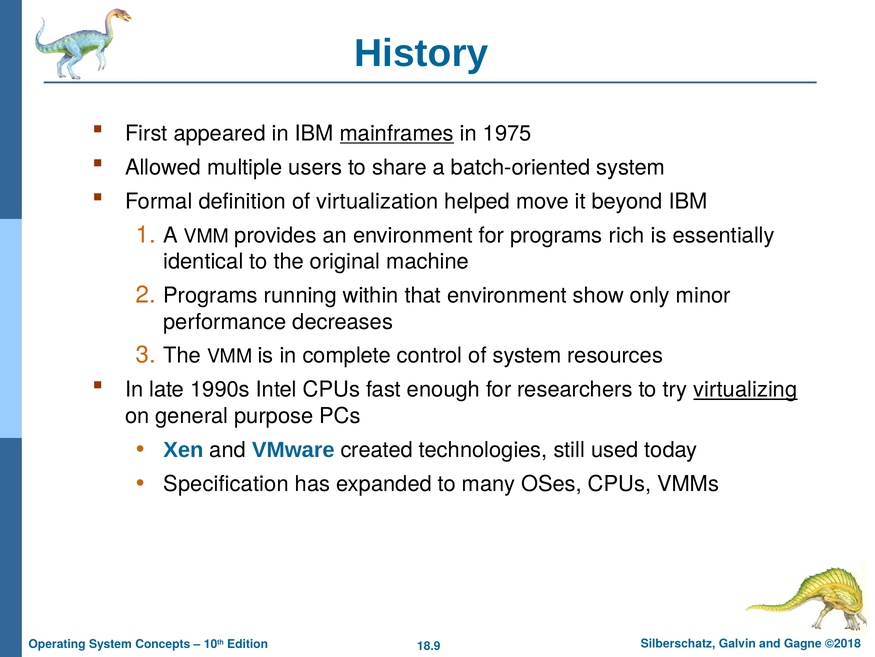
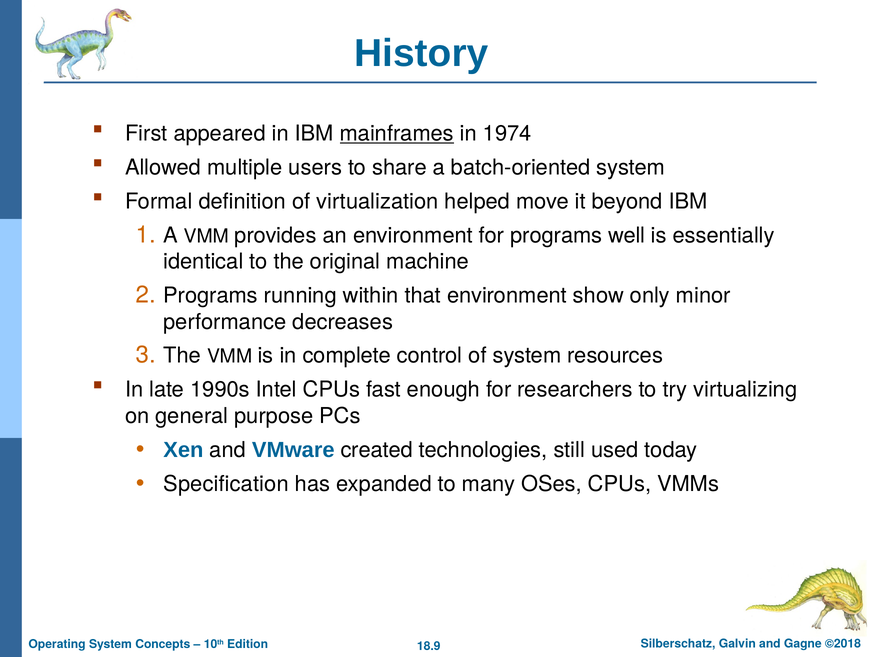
1975: 1975 -> 1974 (507, 133)
rich: rich -> well (627, 235)
virtualizing underline: present -> none (745, 389)
